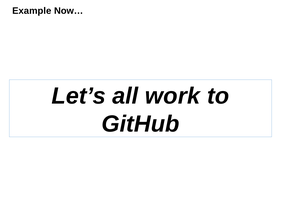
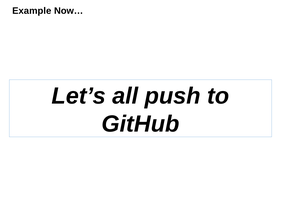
work: work -> push (173, 96)
